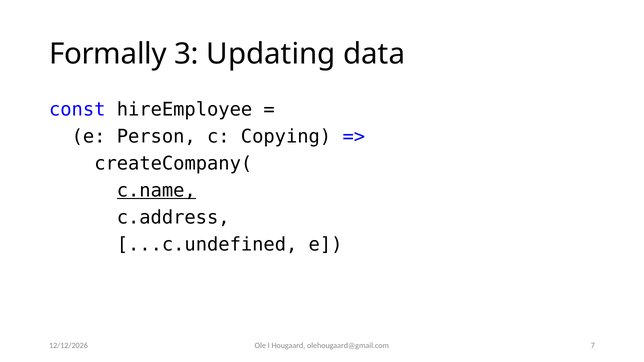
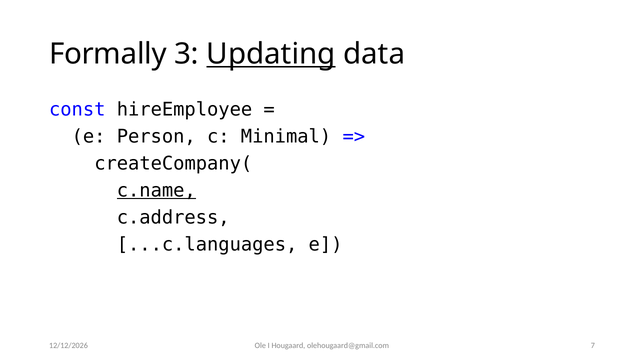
Updating underline: none -> present (271, 54)
Copying: Copying -> Minimal (286, 136)
...c.undefined: ...c.undefined -> ...c.languages (207, 244)
